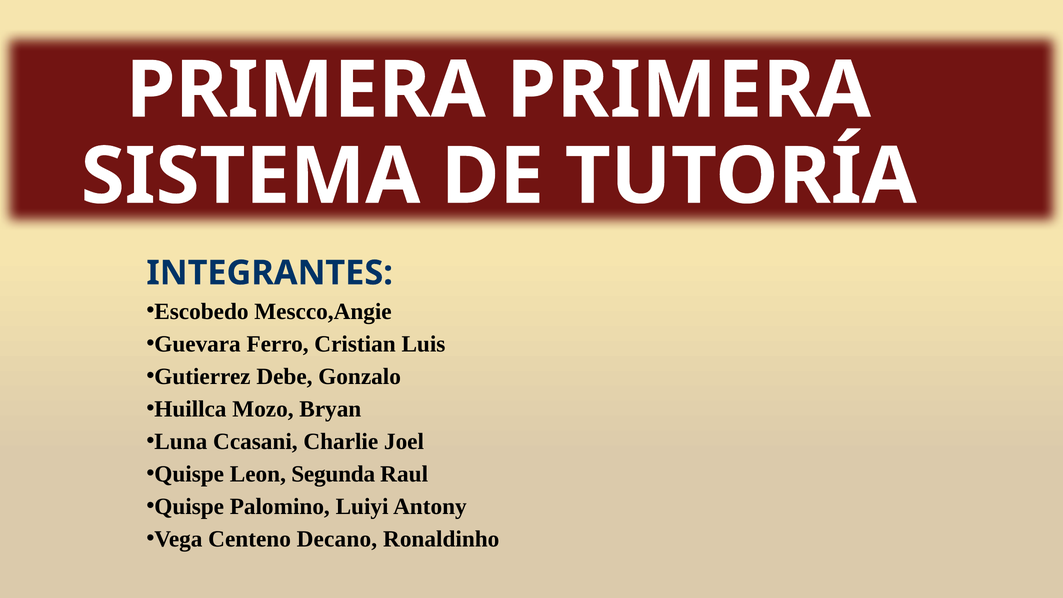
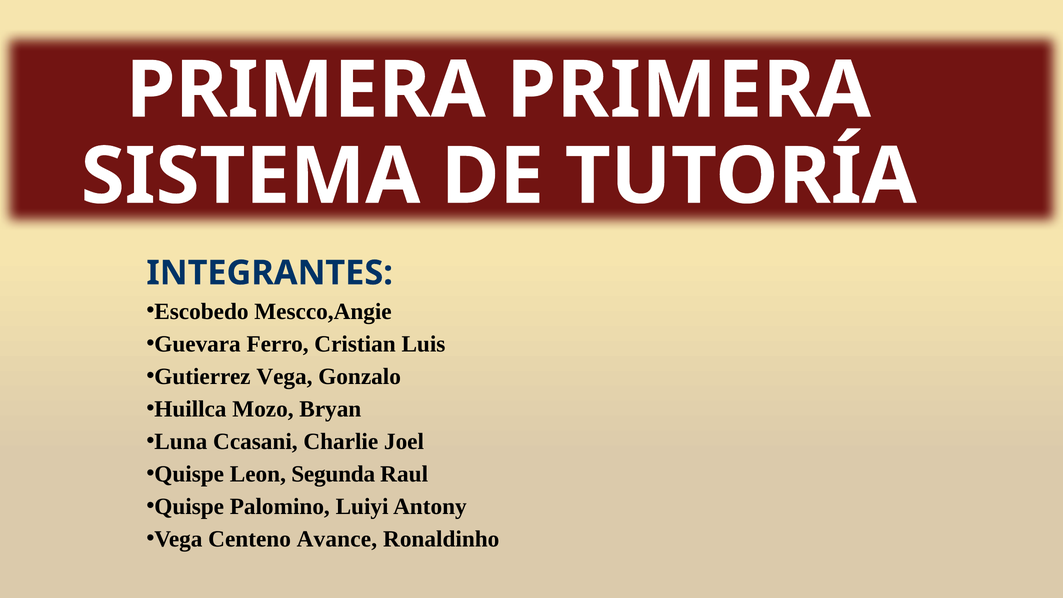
Gutierrez Debe: Debe -> Vega (284, 376)
Decano: Decano -> Avance (337, 539)
